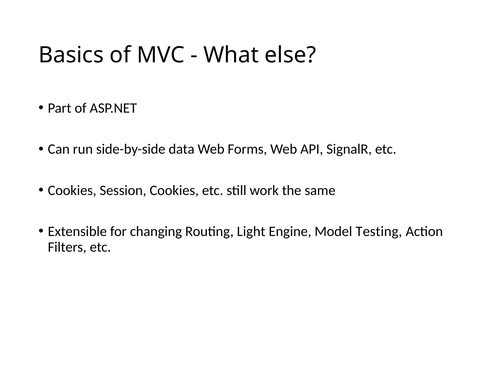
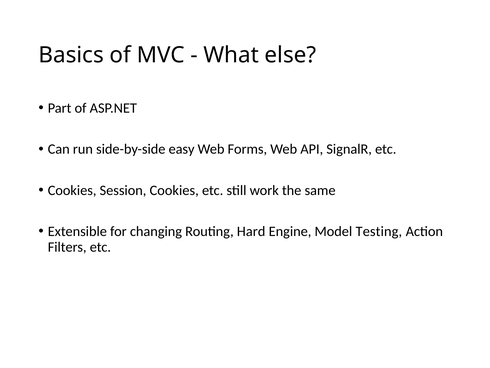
data: data -> easy (182, 149)
Light: Light -> Hard (251, 231)
